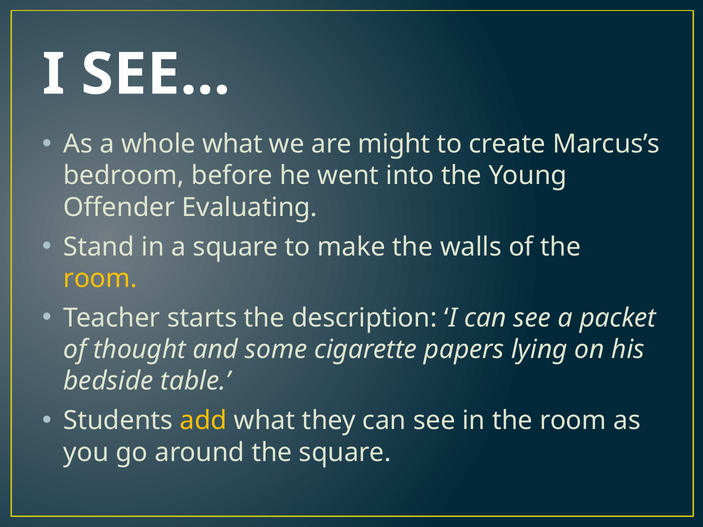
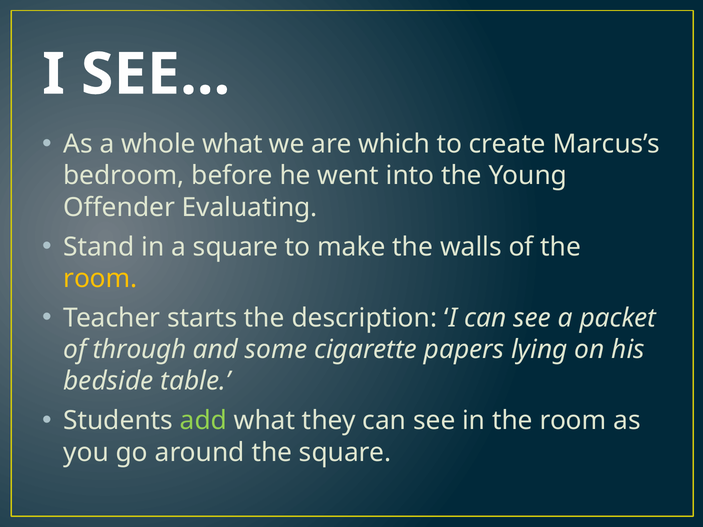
might: might -> which (394, 144)
thought: thought -> through (140, 350)
add colour: yellow -> light green (203, 421)
